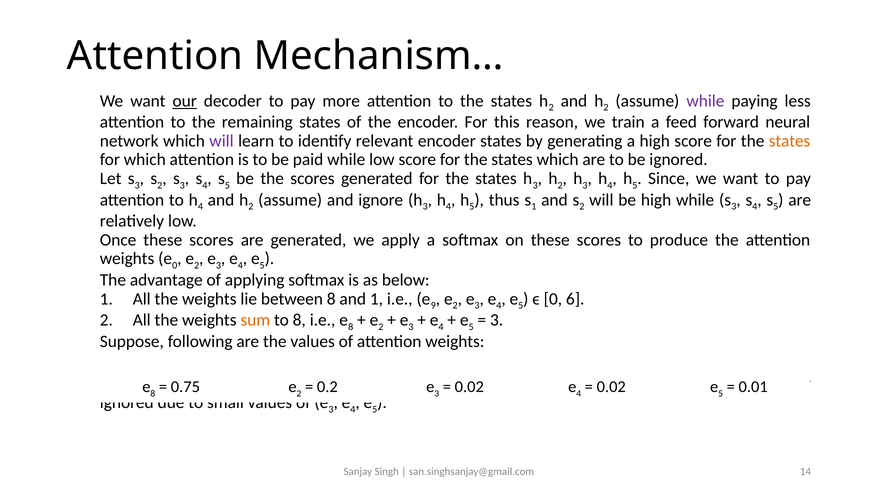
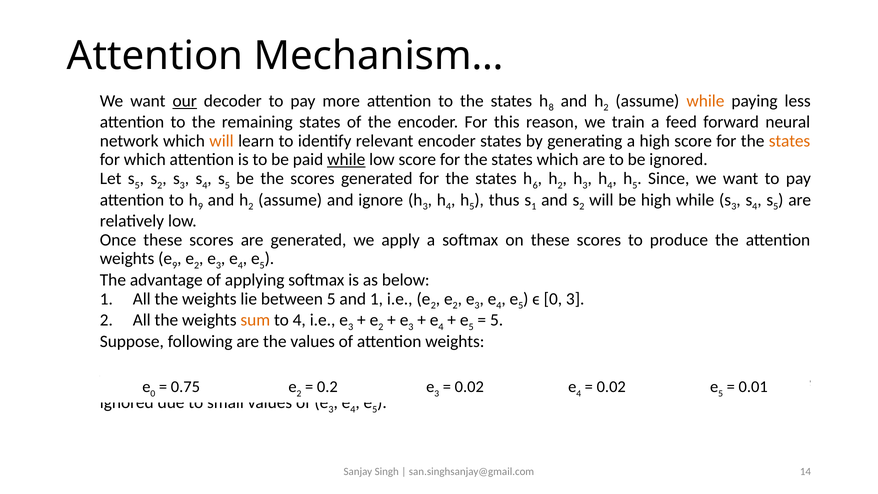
2: 2 -> 8 (551, 108)
while colour: purple -> orange (705, 101)
will colour: purple -> orange (222, 141)
while underline: none -> present (346, 160)
3: 3 -> 5 (137, 185)
3: 3 -> 6 (535, 185)
4: 4 -> 9 (200, 207)
0: 0 -> 9 (175, 265)
between 8: 8 -> 5 (331, 299)
9: 9 -> 2 (433, 305)
0 6: 6 -> 3 (575, 299)
to 8: 8 -> 4 (299, 320)
8: 8 -> 3 (351, 327)
3: 3 -> 5 (497, 320)
8: 8 -> 0 (153, 393)
